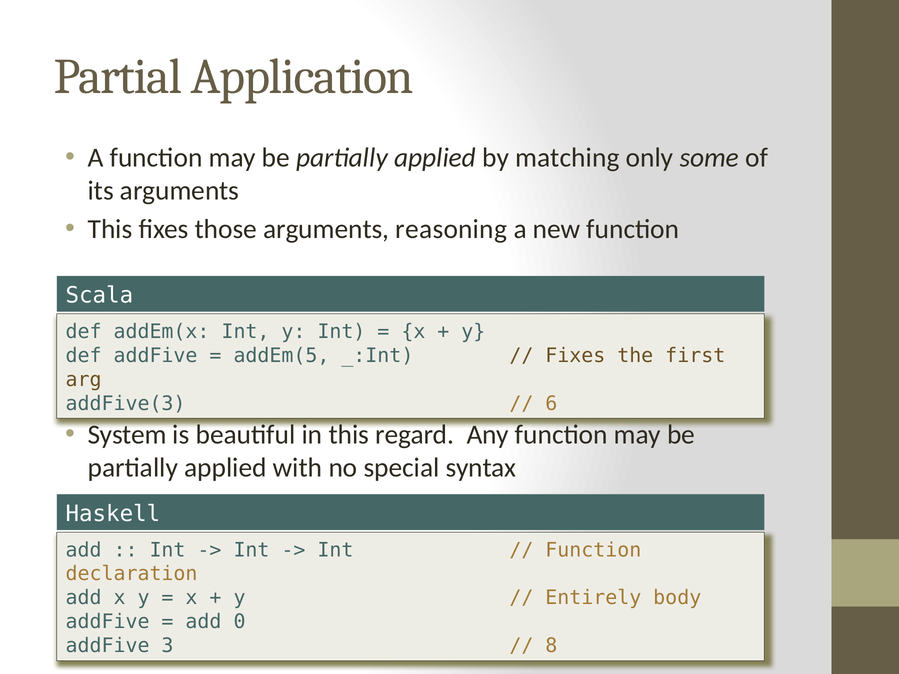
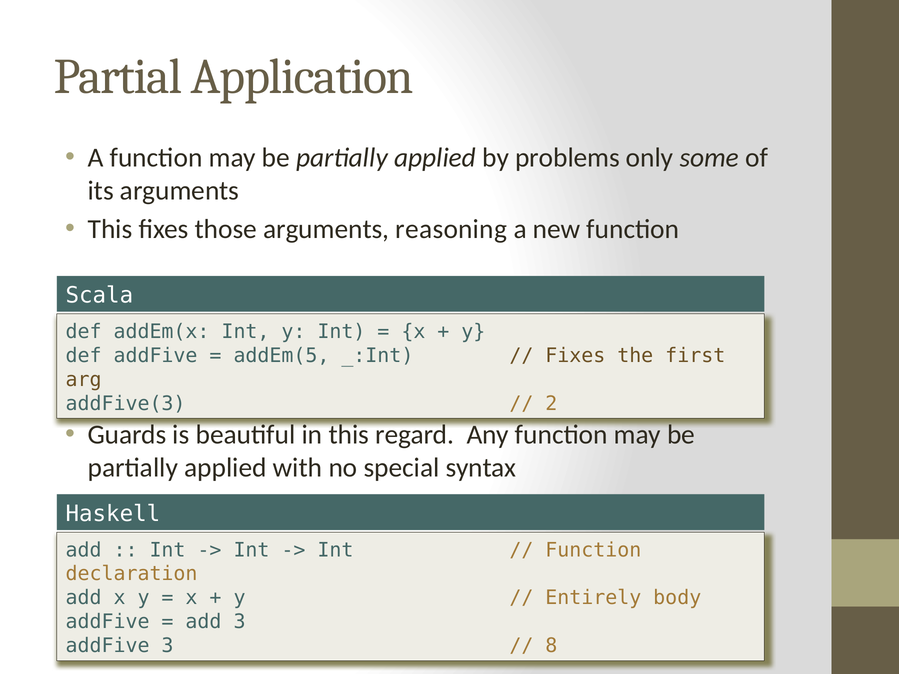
matching: matching -> problems (567, 158)
6: 6 -> 2 (551, 404)
System: System -> Guards (127, 435)
add 0: 0 -> 3 (240, 622)
